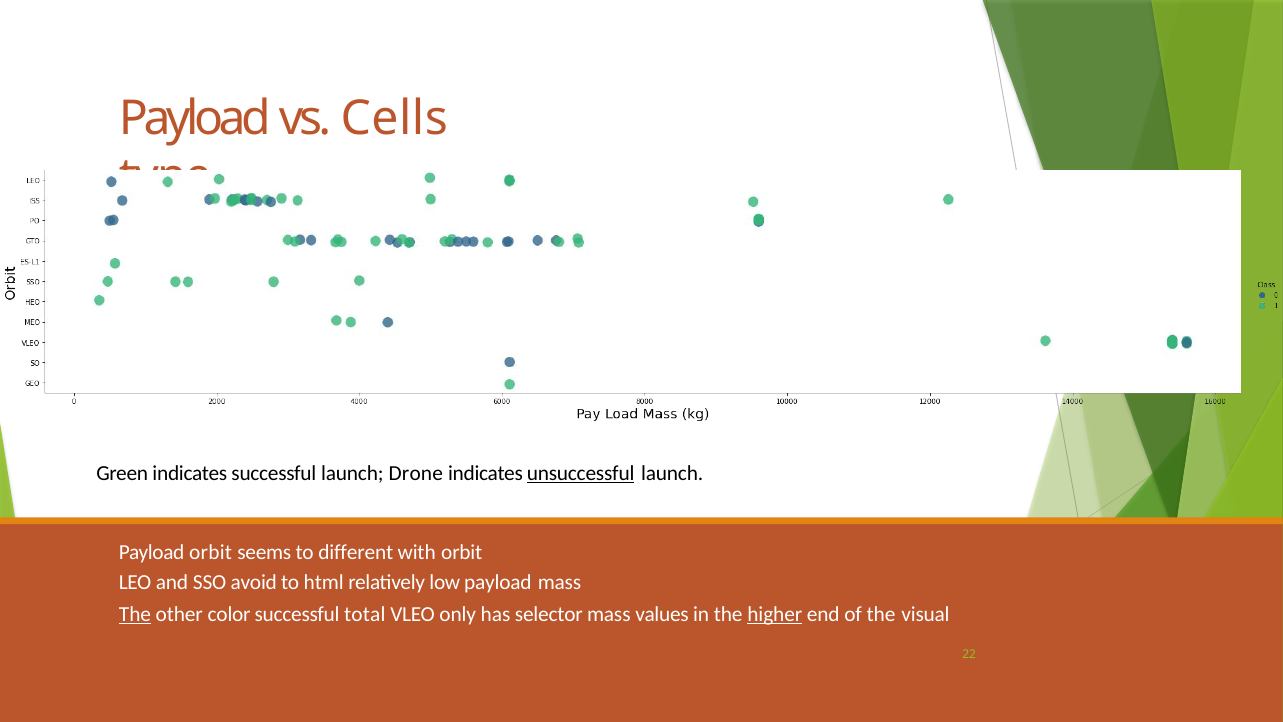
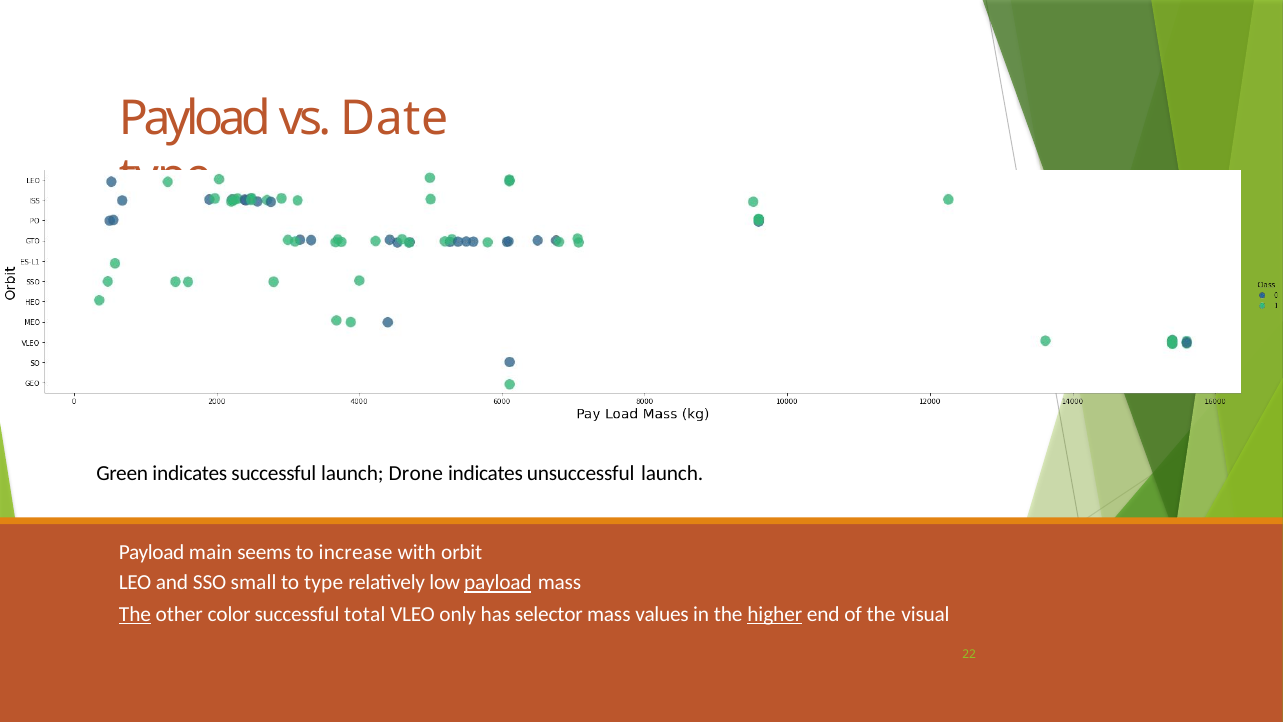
Cells: Cells -> Date (394, 119)
unsuccessful underline: present -> none (581, 473)
Payload orbit: orbit -> main (211, 552)
different: different -> increase (356, 552)
avoid: avoid -> small (254, 583)
to html: html -> type (324, 583)
payload underline: none -> present (498, 583)
